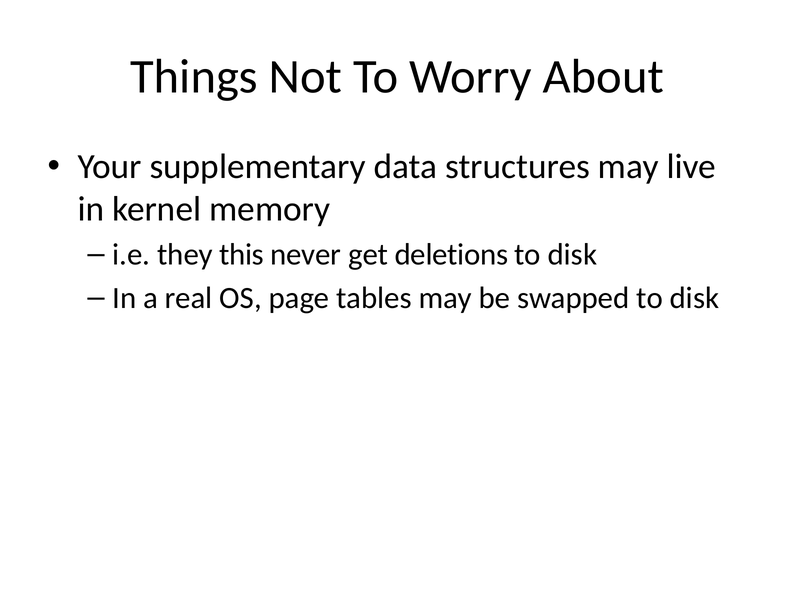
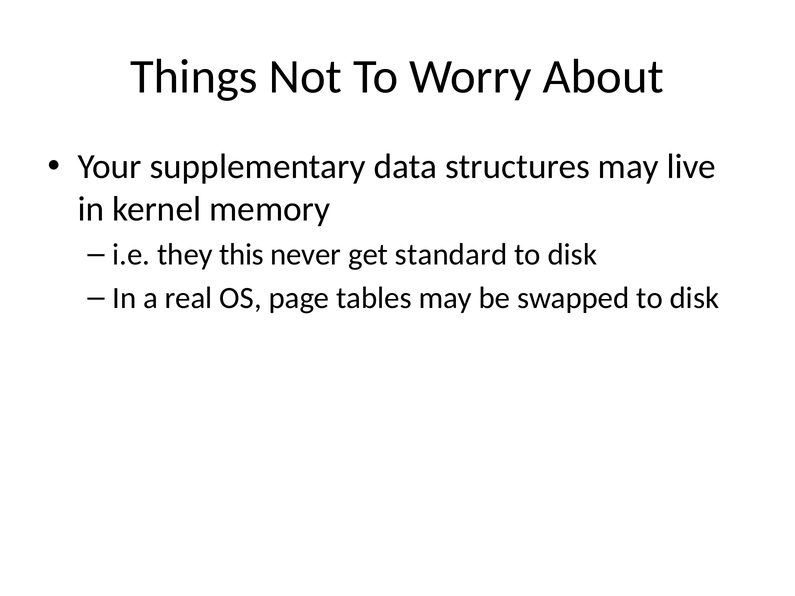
deletions: deletions -> standard (451, 255)
